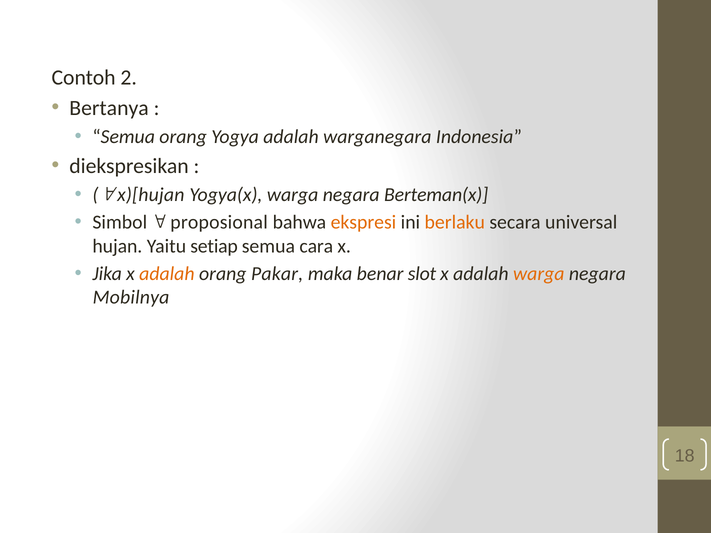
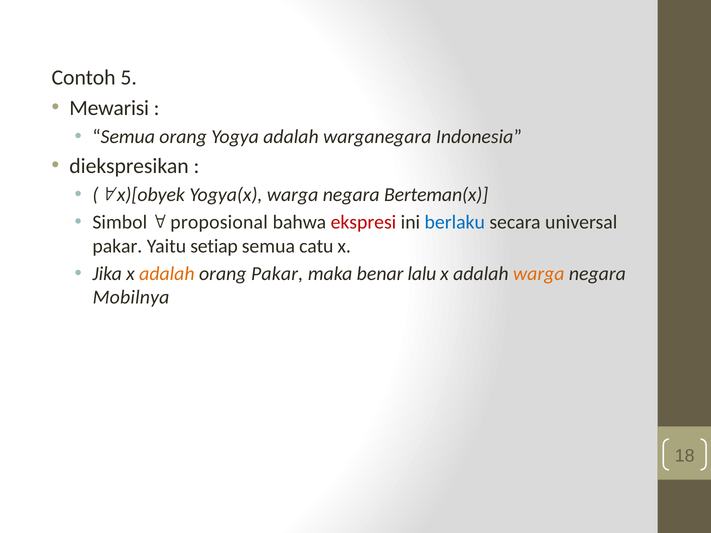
2: 2 -> 5 (129, 78)
Bertanya: Bertanya -> Mewarisi (109, 108)
x)[hujan: x)[hujan -> x)[obyek (151, 195)
ekspresi colour: orange -> red (363, 222)
berlaku colour: orange -> blue (455, 222)
hujan: hujan -> pakar (117, 246)
cara: cara -> catu (316, 246)
slot: slot -> lalu (422, 274)
